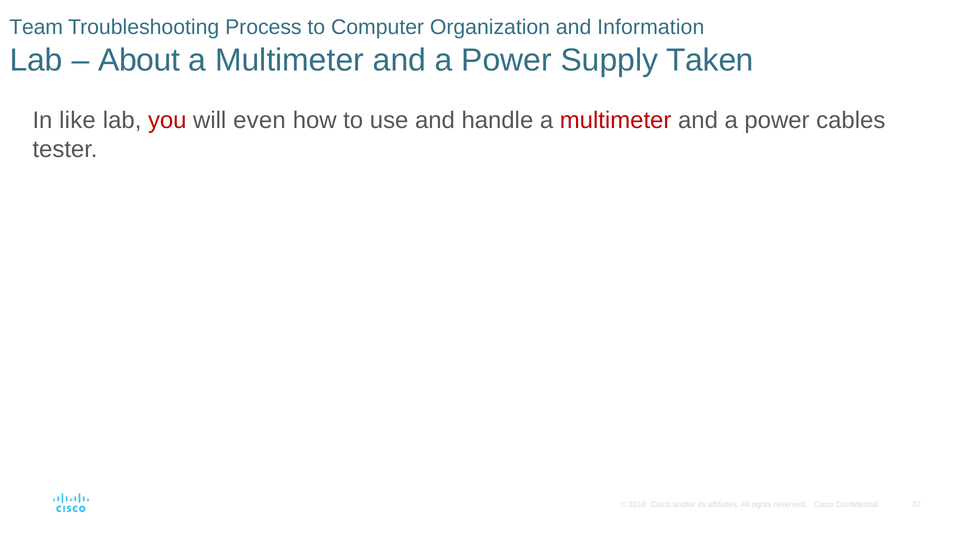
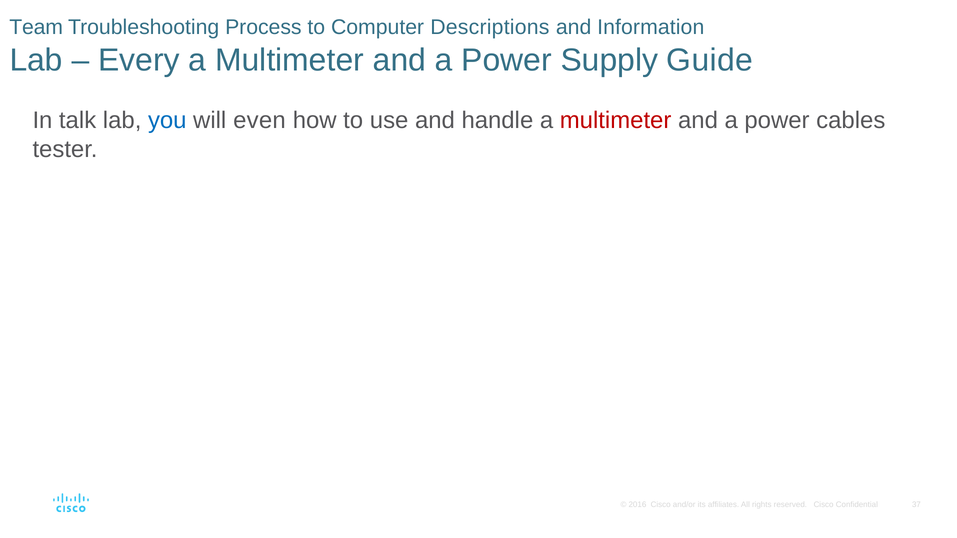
Organization: Organization -> Descriptions (490, 27)
About: About -> Every (139, 60)
Taken: Taken -> Guide (710, 60)
like: like -> talk (78, 121)
you colour: red -> blue (167, 121)
